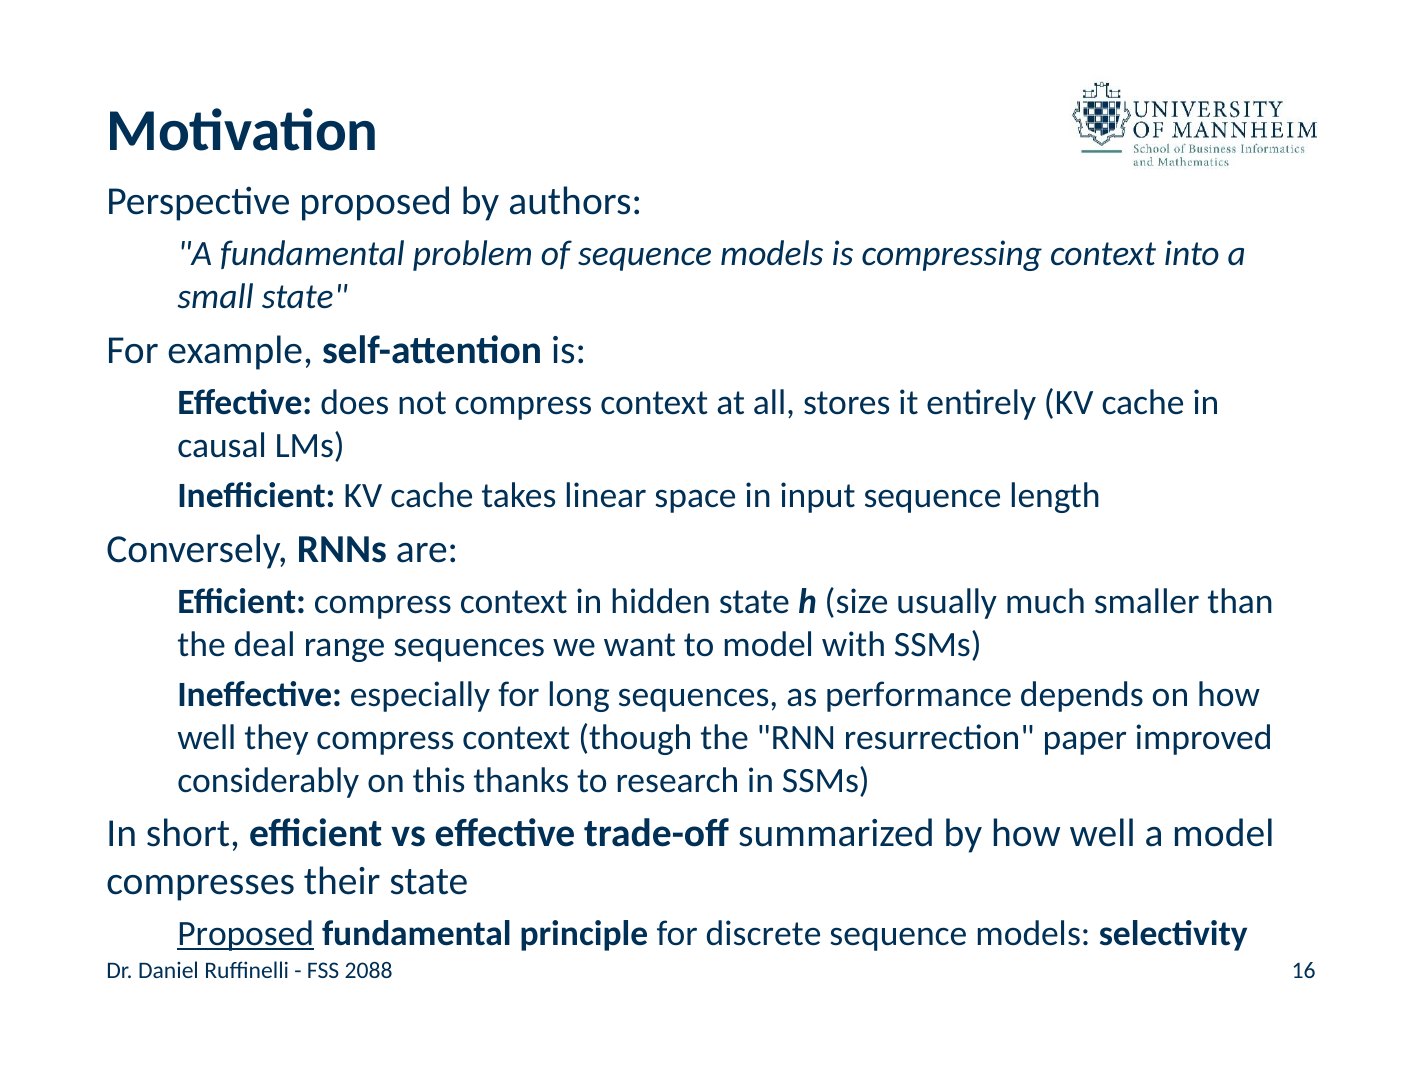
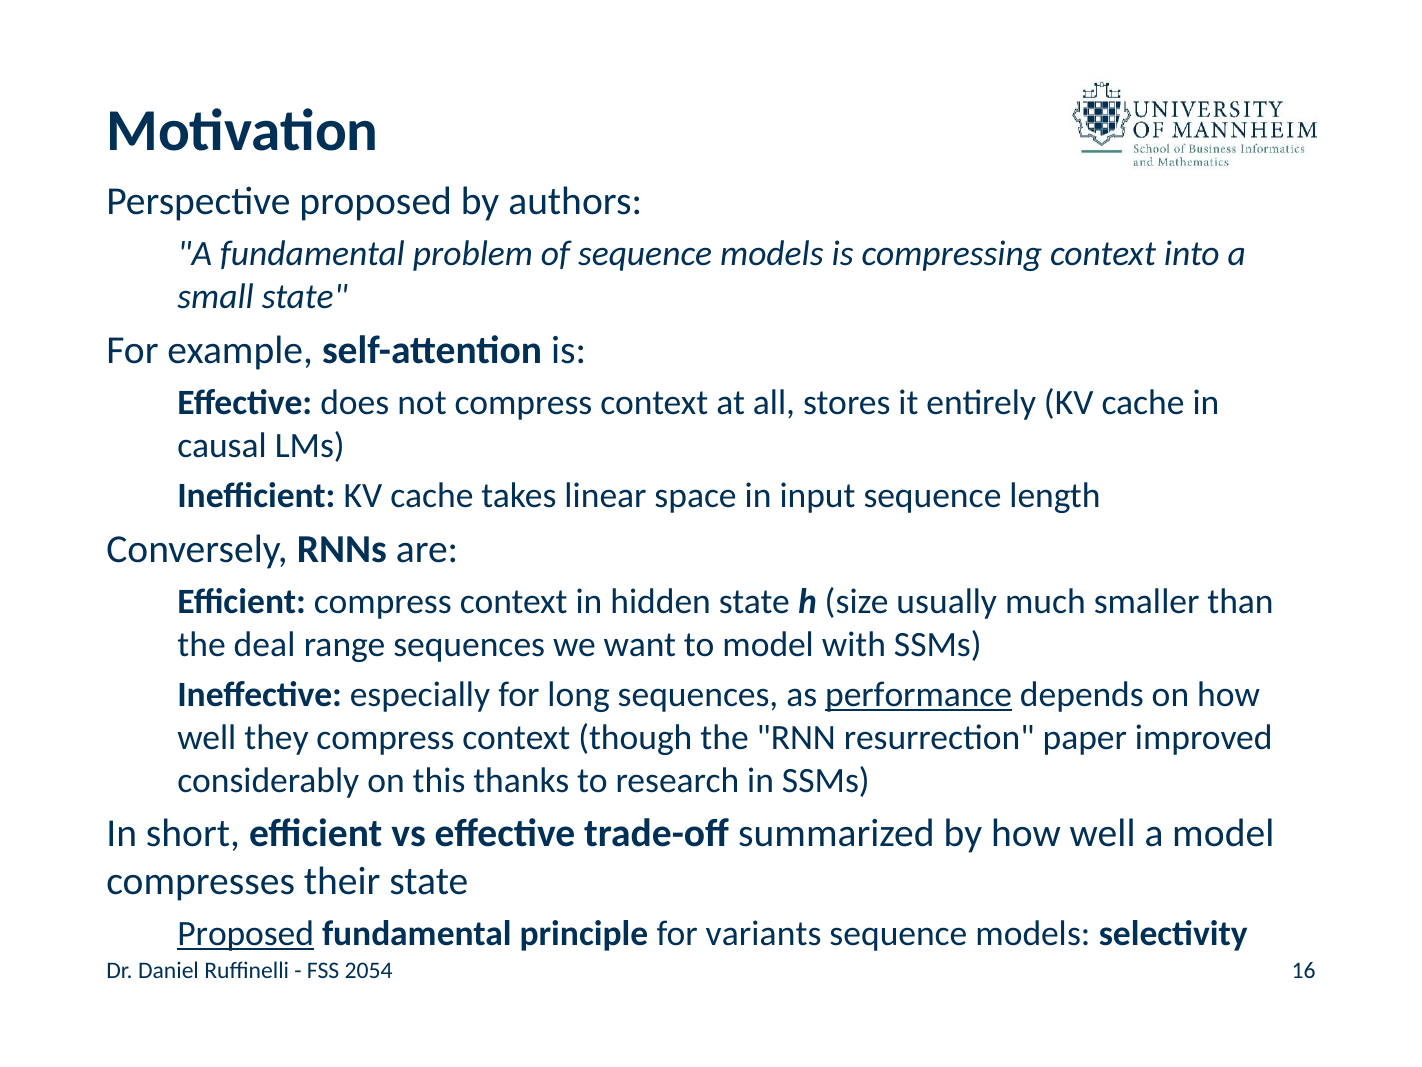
performance underline: none -> present (919, 695)
discrete: discrete -> variants (764, 933)
2088: 2088 -> 2054 (369, 970)
